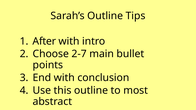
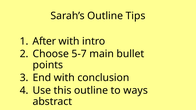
2-7: 2-7 -> 5-7 (79, 54)
most: most -> ways (136, 91)
